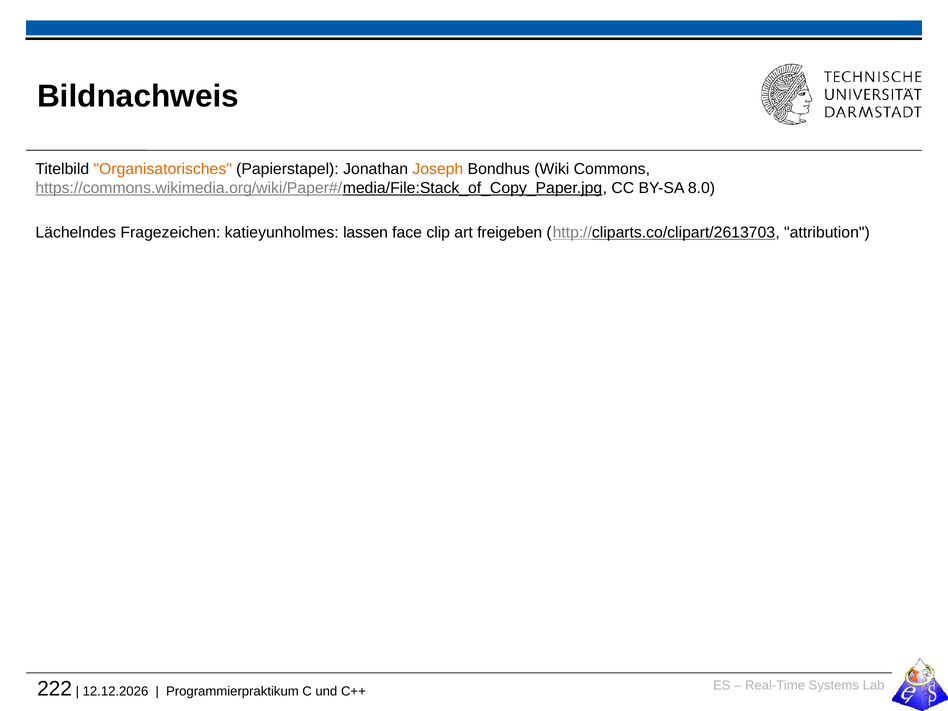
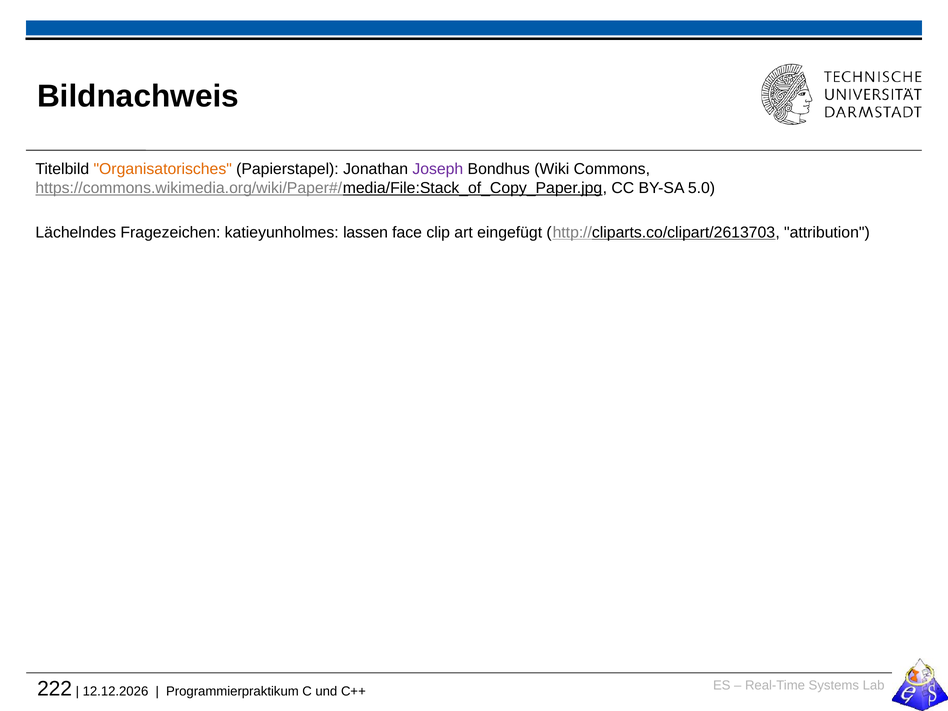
Joseph colour: orange -> purple (438, 169)
8.0: 8.0 -> 5.0 (702, 188)
freigeben: freigeben -> eingefügt (510, 232)
